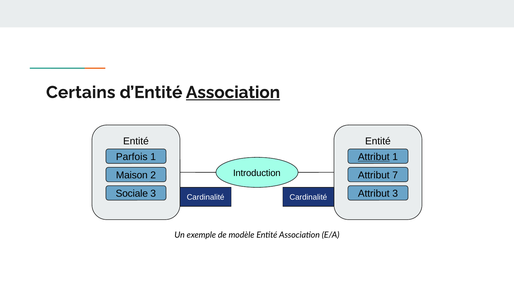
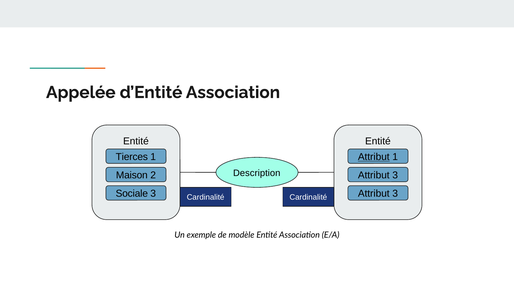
Certains: Certains -> Appelée (81, 92)
Association underline: present -> none (233, 92)
Parfois: Parfois -> Tierces (132, 157)
Introduction: Introduction -> Description (257, 173)
7: 7 -> 3 (395, 175)
